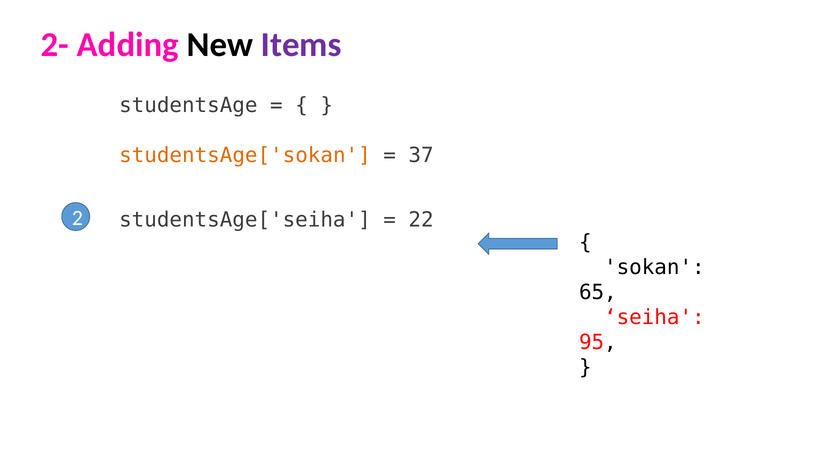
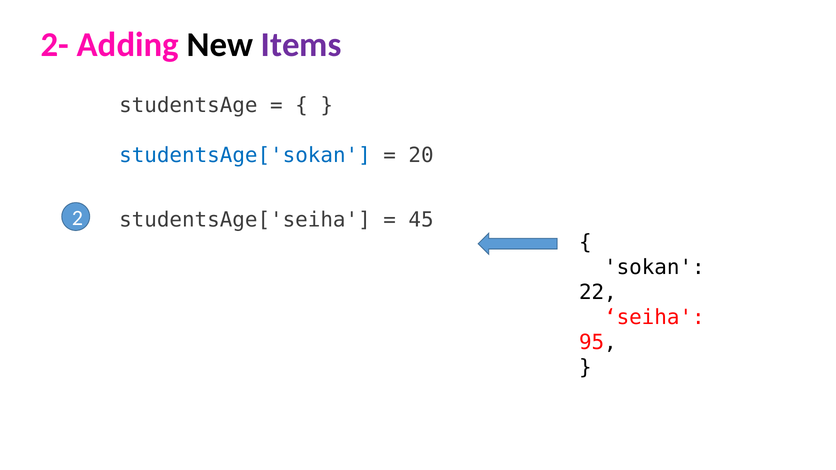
studentsAge['sokan colour: orange -> blue (245, 155)
37: 37 -> 20 (421, 155)
22: 22 -> 45 (421, 220)
65: 65 -> 22 (598, 292)
